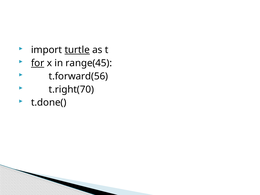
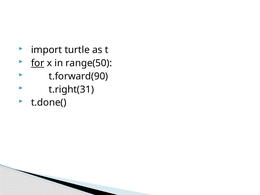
turtle underline: present -> none (77, 50)
range(45: range(45 -> range(50 (89, 63)
t.forward(56: t.forward(56 -> t.forward(90 (78, 76)
t.right(70: t.right(70 -> t.right(31 (71, 89)
